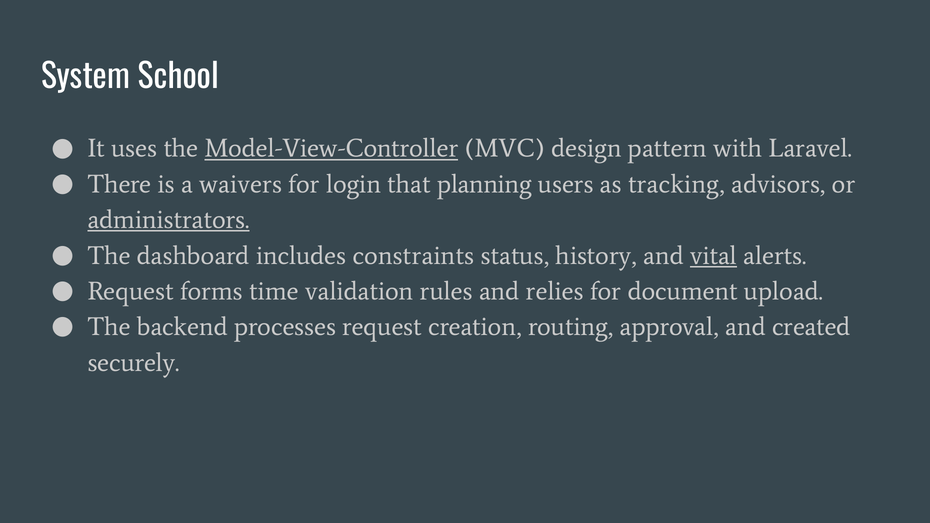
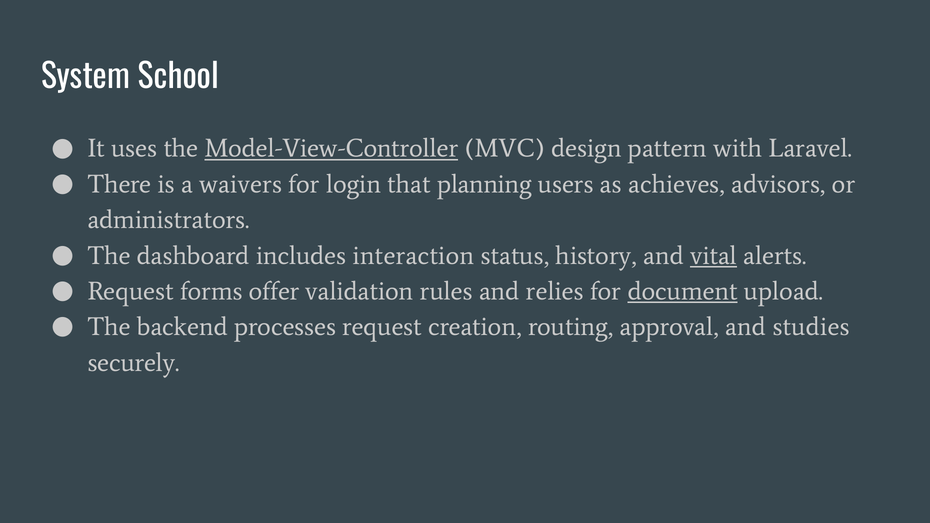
tracking: tracking -> achieves (677, 184)
administrators underline: present -> none (169, 220)
constraints: constraints -> interaction (413, 256)
time: time -> offer (274, 291)
document underline: none -> present (683, 291)
created: created -> studies (811, 327)
